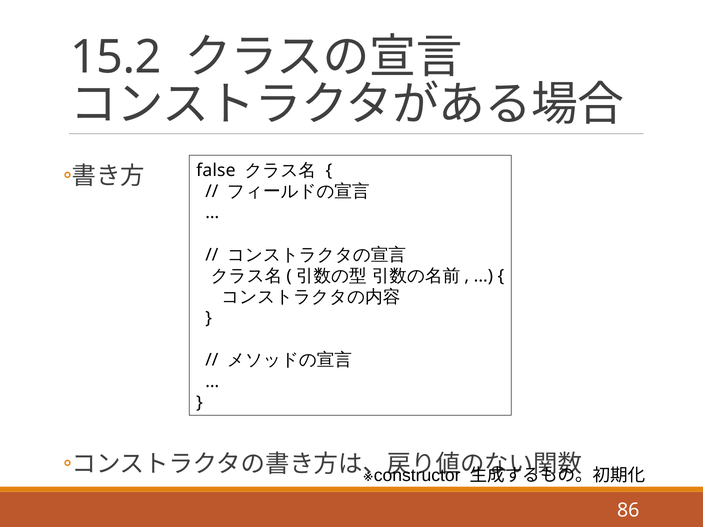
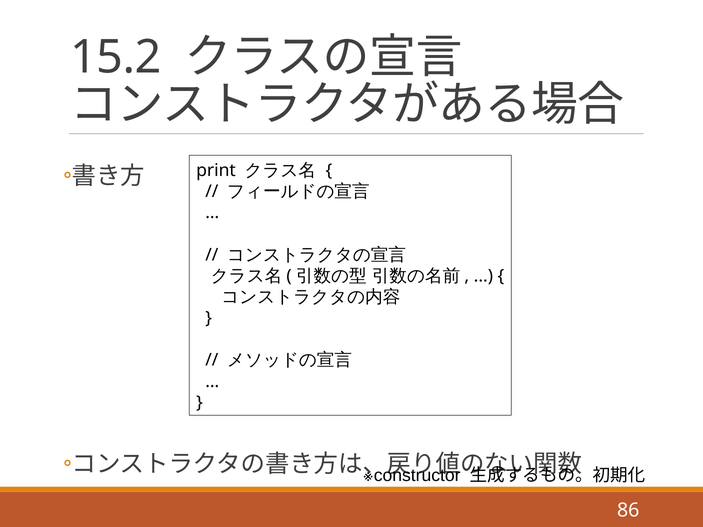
false: false -> print (216, 171)
